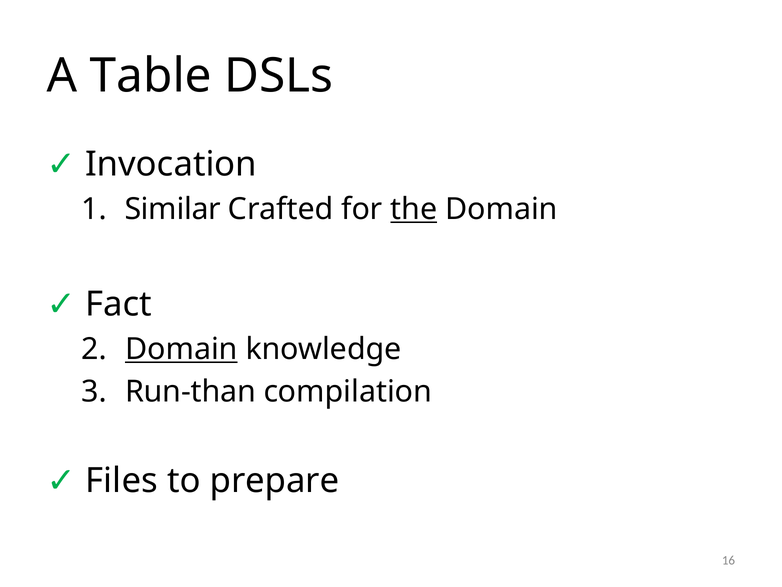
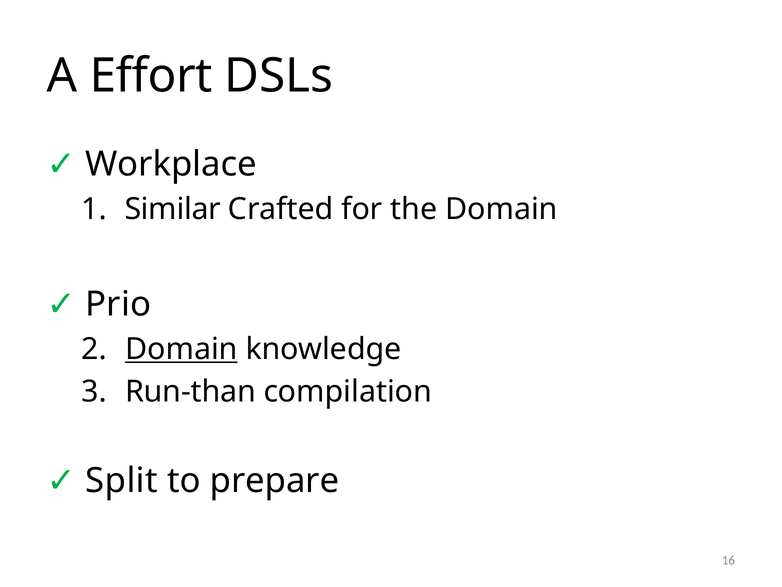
Table: Table -> Effort (151, 76)
Invocation: Invocation -> Workplace (171, 164)
the underline: present -> none (414, 209)
Fact: Fact -> Prio (118, 304)
Files: Files -> Split (122, 481)
